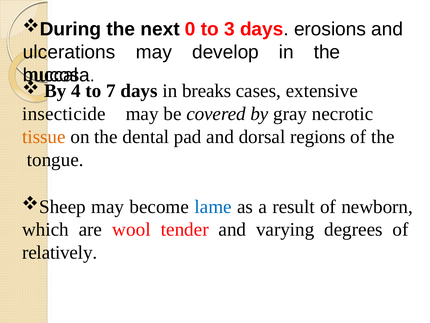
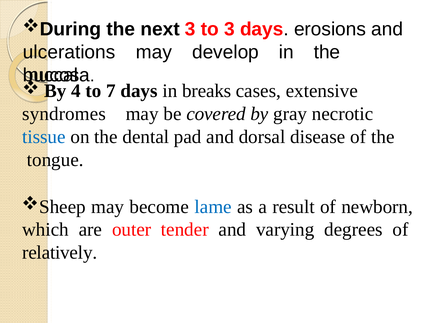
next 0: 0 -> 3 (190, 29)
insecticide: insecticide -> syndromes (64, 114)
tissue colour: orange -> blue (44, 137)
regions: regions -> disease (318, 137)
wool: wool -> outer (132, 229)
